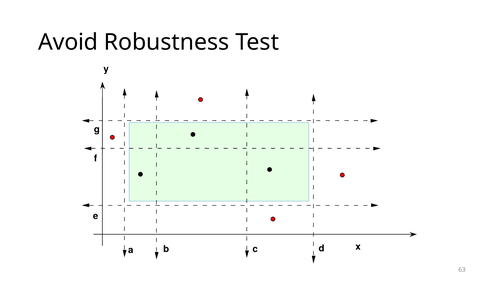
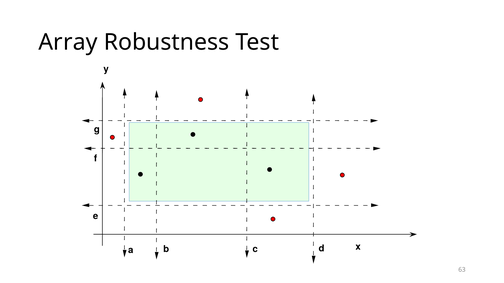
Avoid: Avoid -> Array (68, 42)
